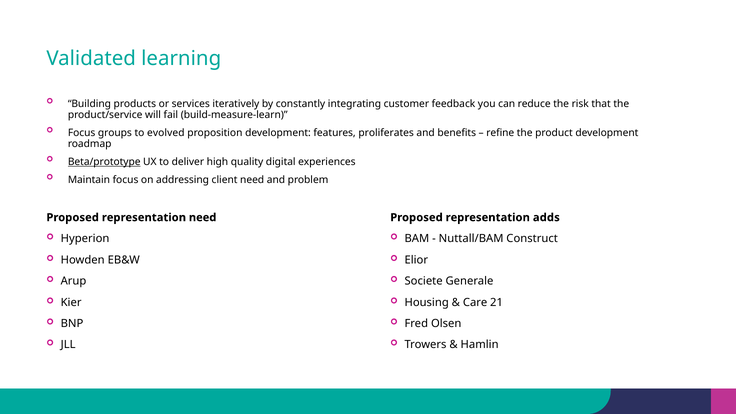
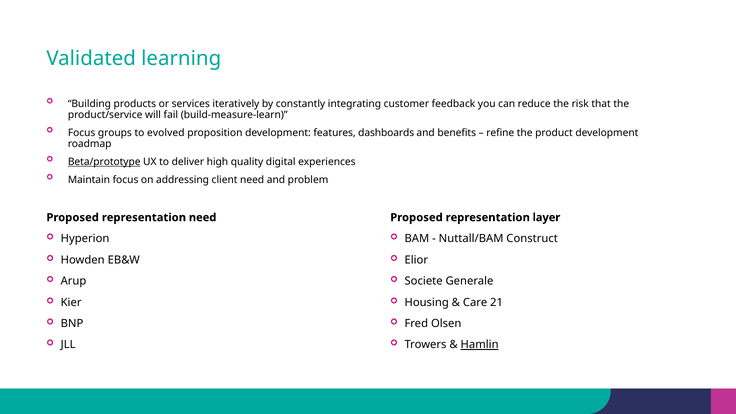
proliferates: proliferates -> dashboards (386, 133)
adds: adds -> layer (546, 217)
Hamlin underline: none -> present (480, 345)
